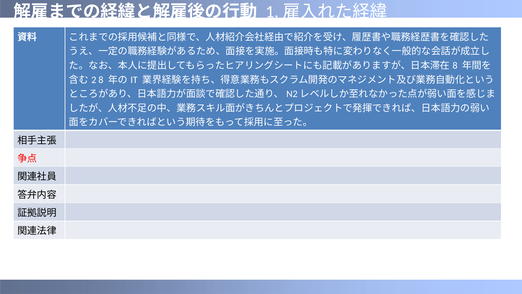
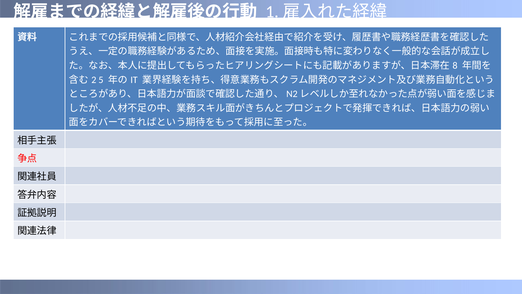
8: 8 -> 5 (101, 80)
